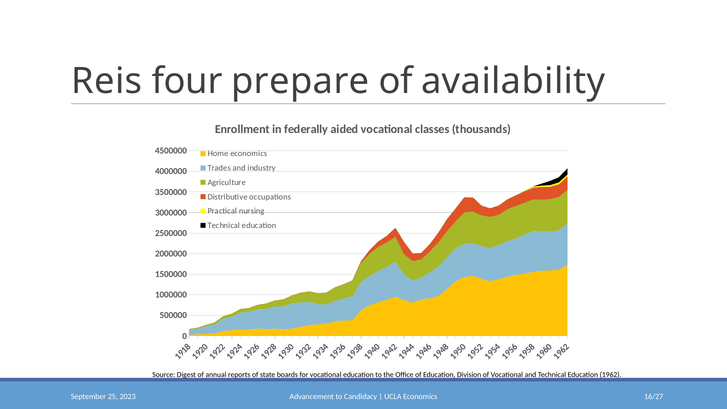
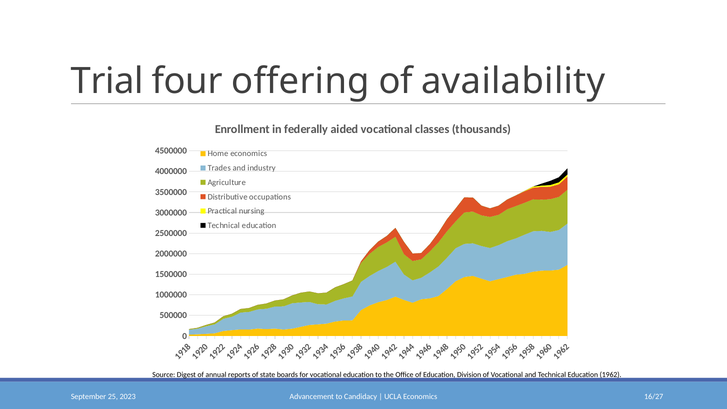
Reis: Reis -> Trial (107, 81)
prepare: prepare -> offering (300, 81)
